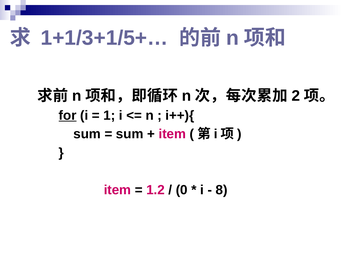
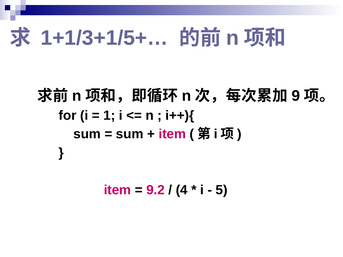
2: 2 -> 9 (296, 96)
for underline: present -> none (68, 116)
1.2: 1.2 -> 9.2 (156, 190)
0: 0 -> 4 (182, 190)
8: 8 -> 5 (222, 190)
